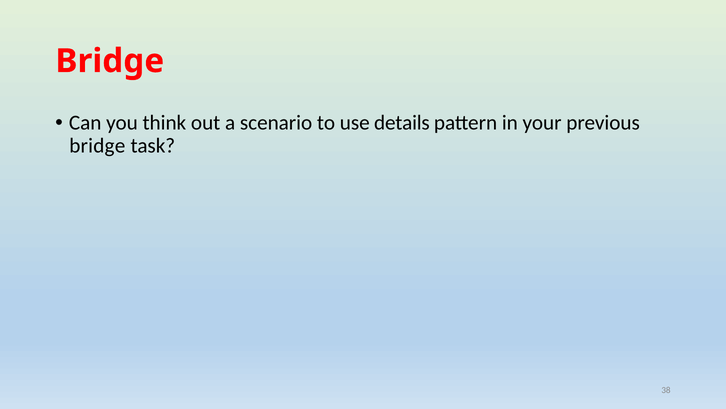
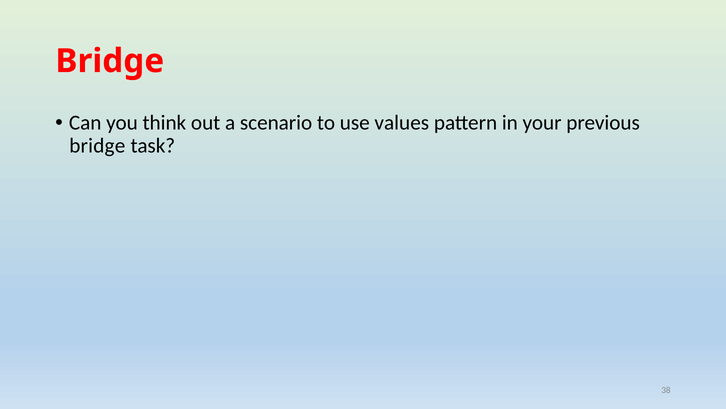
details: details -> values (402, 123)
